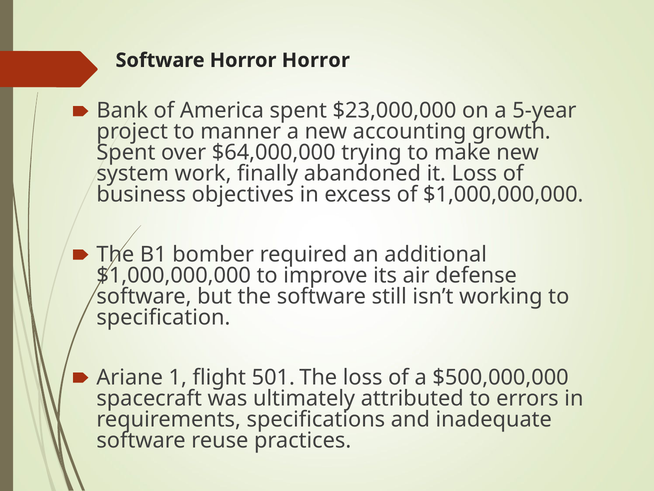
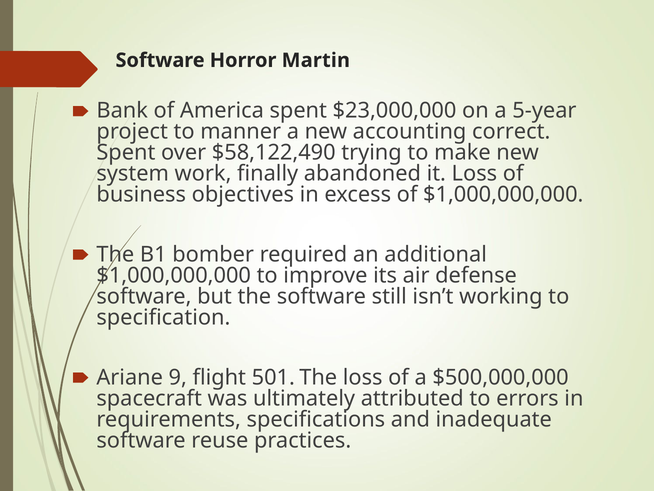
Horror Horror: Horror -> Martin (316, 60)
growth: growth -> correct (511, 132)
$64,000,000: $64,000,000 -> $58,122,490 (274, 153)
1: 1 -> 9 (178, 377)
